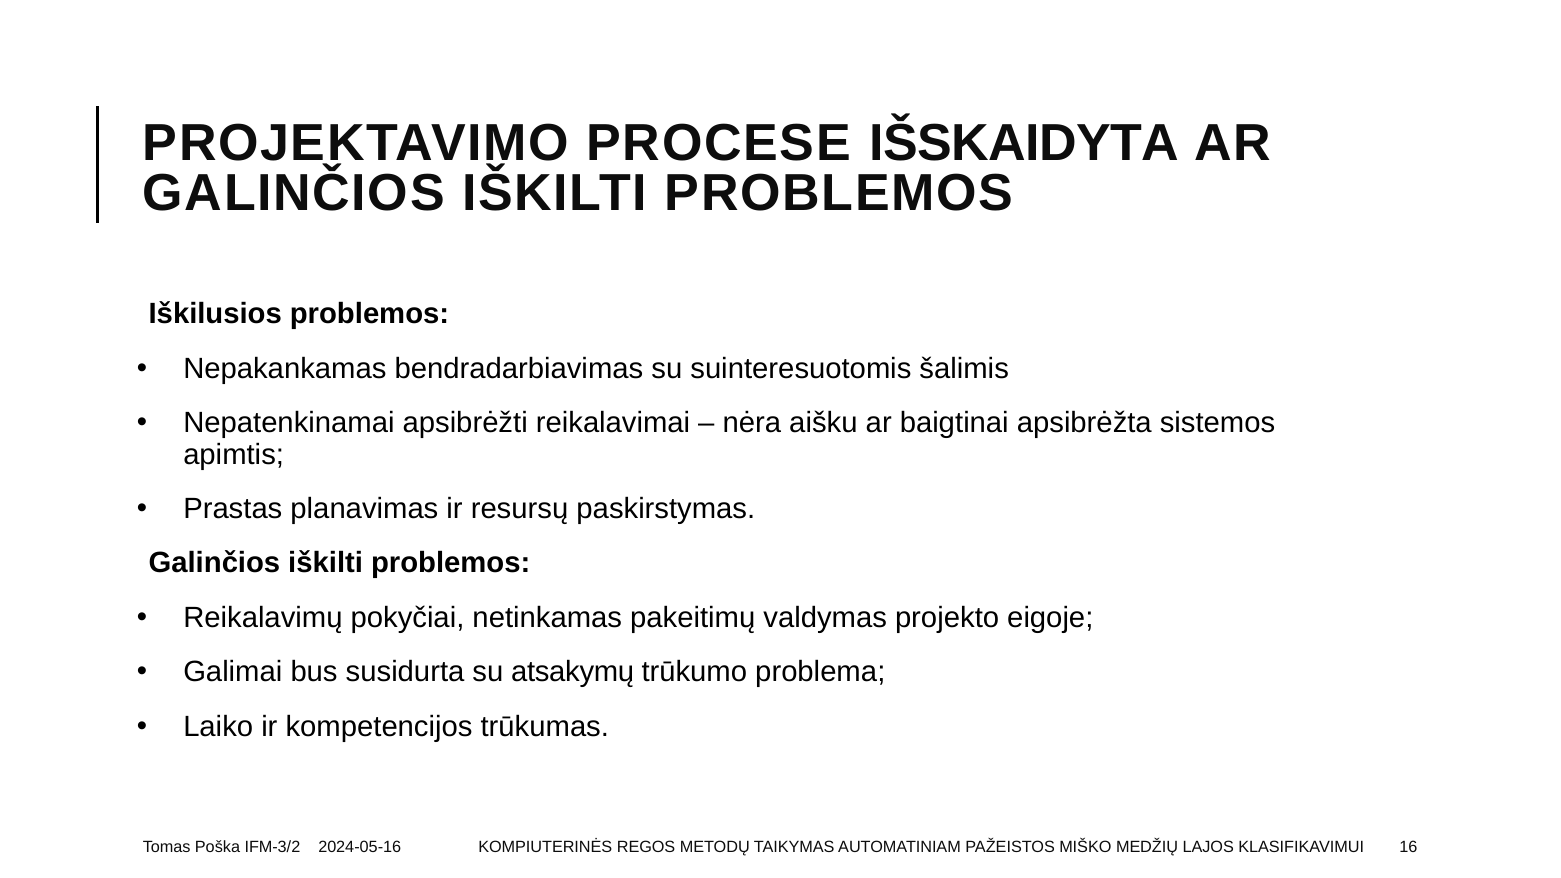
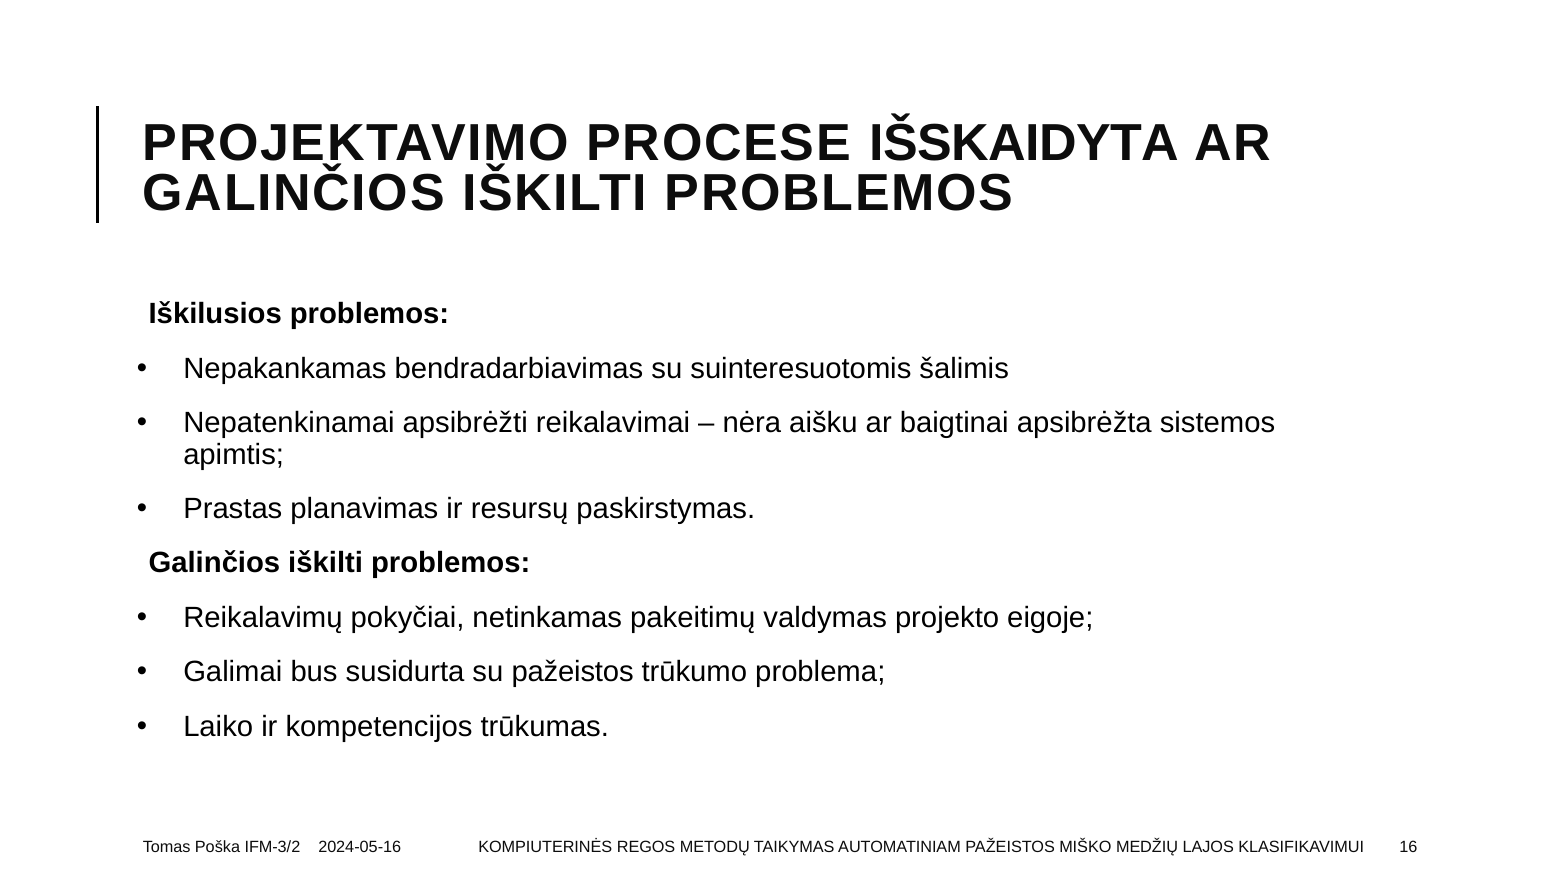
su atsakymų: atsakymų -> pažeistos (573, 672)
